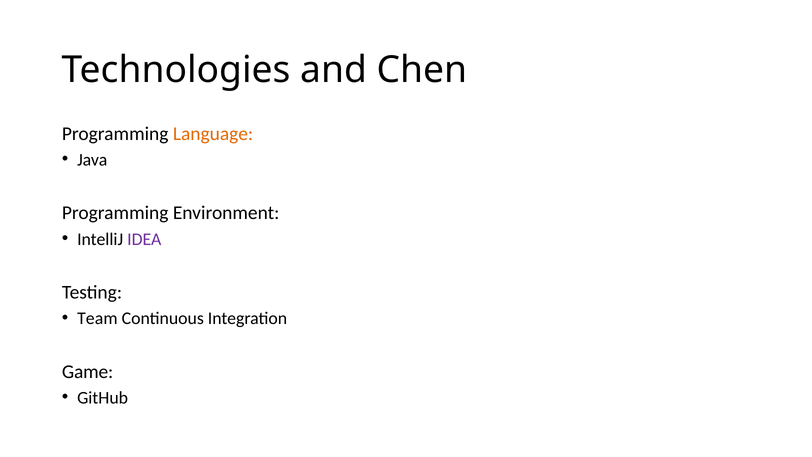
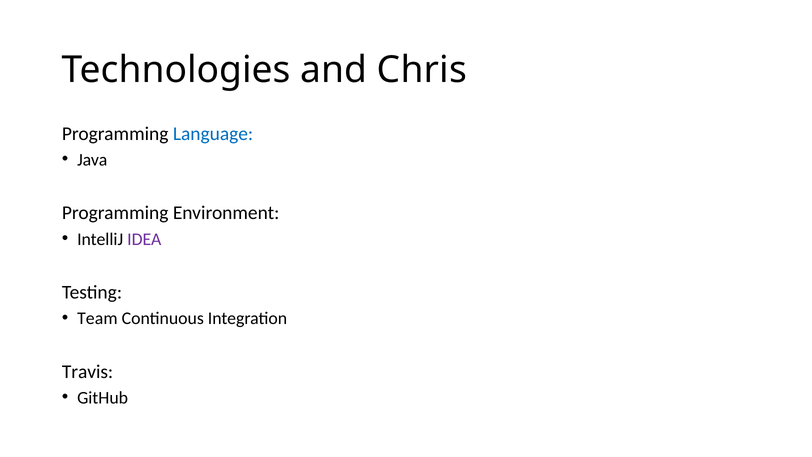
Chen: Chen -> Chris (422, 70)
Language colour: orange -> blue (213, 134)
Game: Game -> Travis (88, 371)
